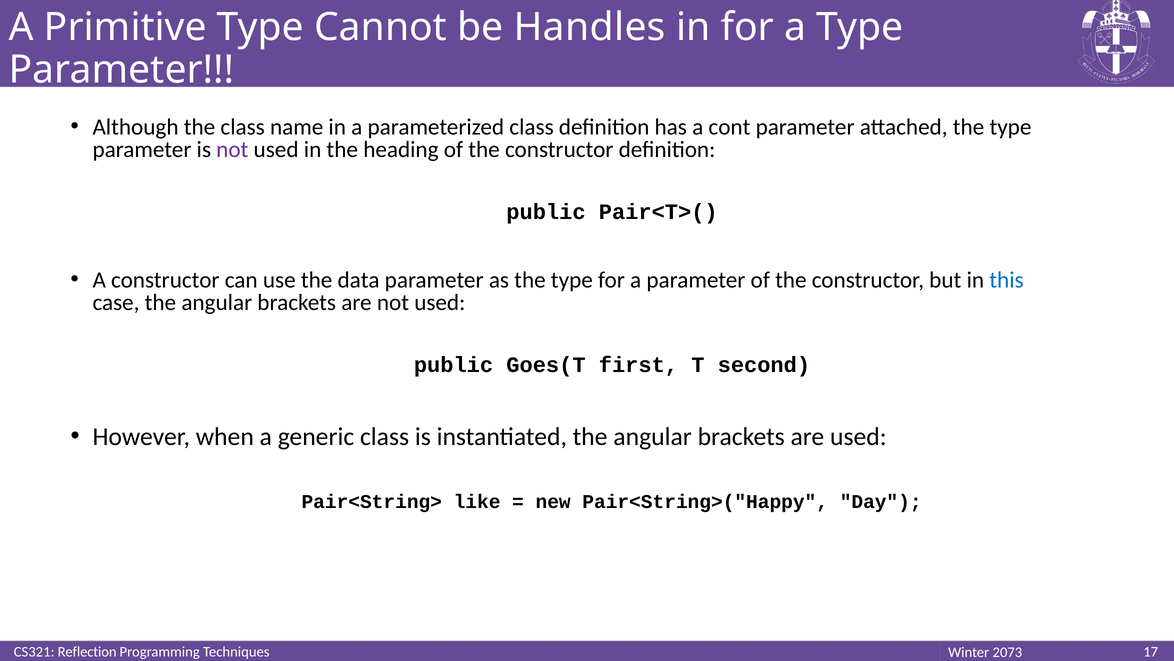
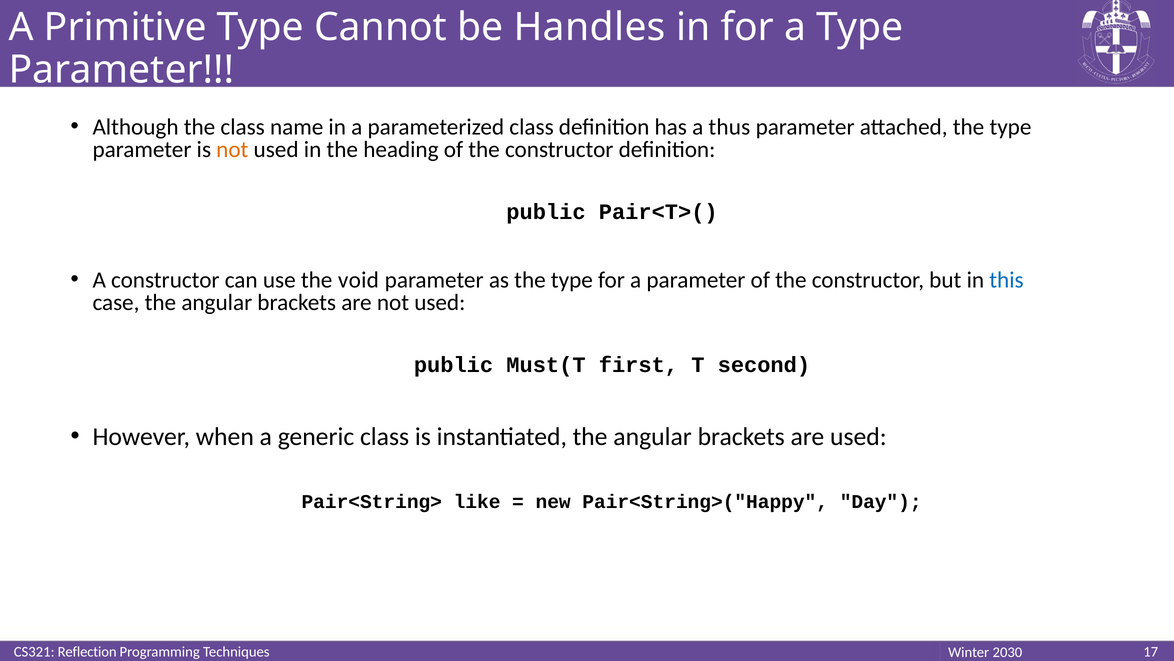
cont: cont -> thus (729, 127)
not colour: purple -> orange (232, 149)
data: data -> void (358, 280)
Goes(T: Goes(T -> Must(T (546, 365)
2073: 2073 -> 2030 (1007, 652)
